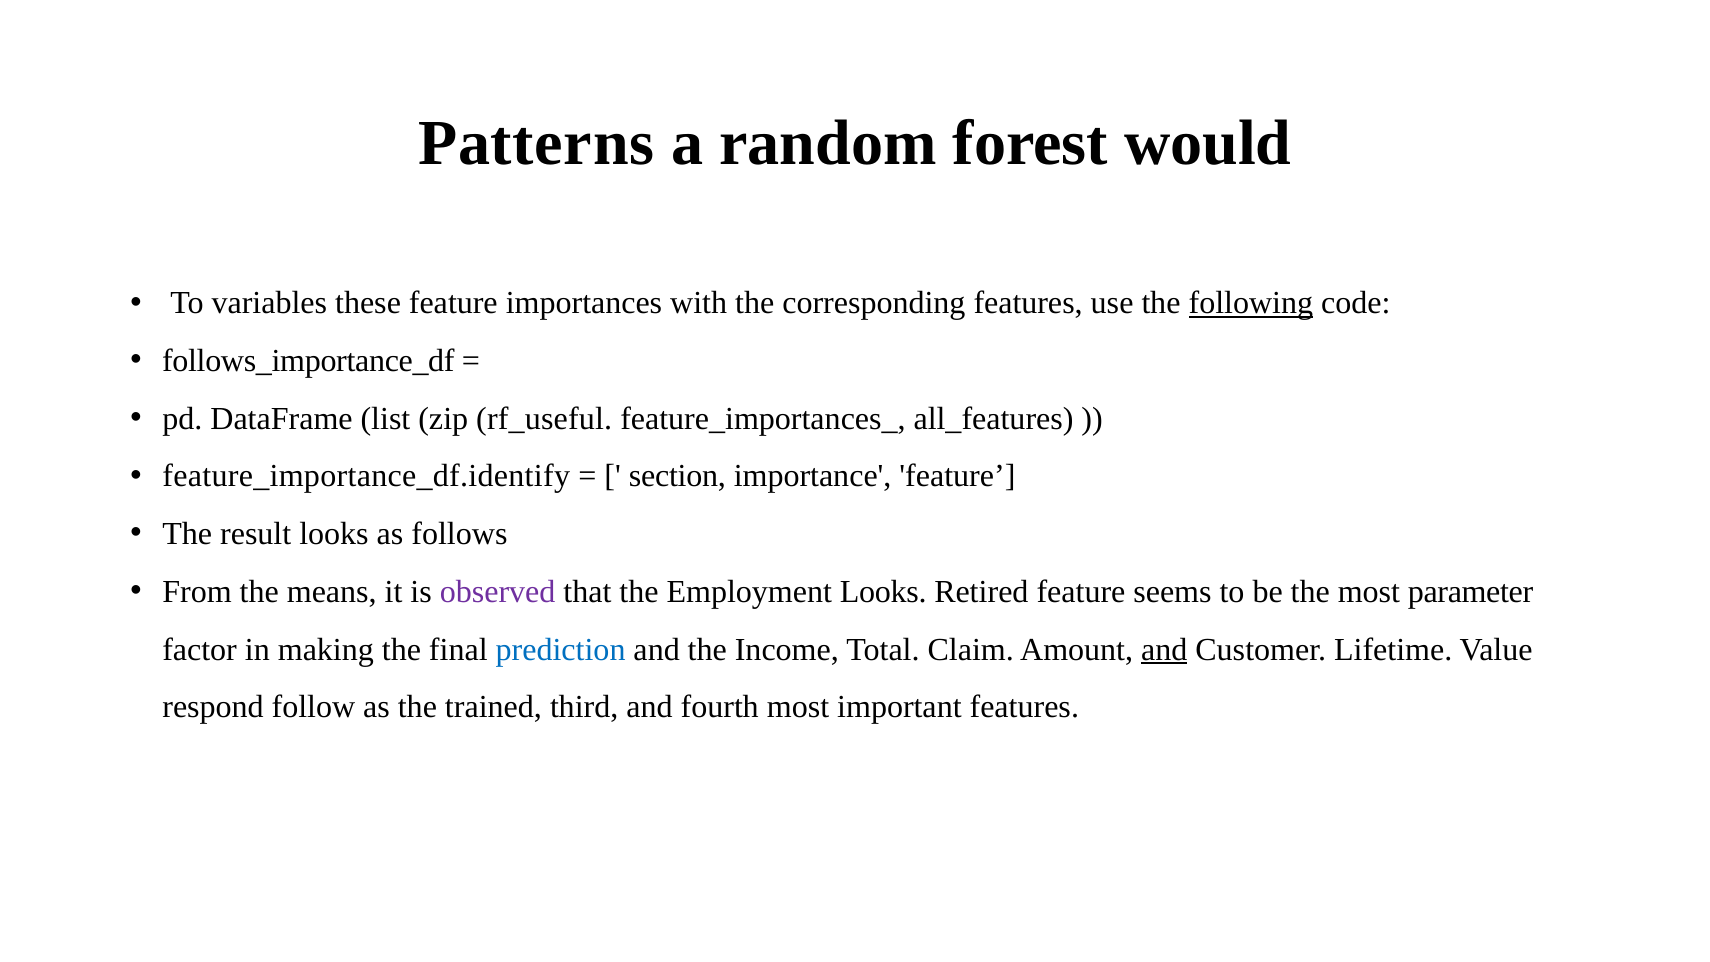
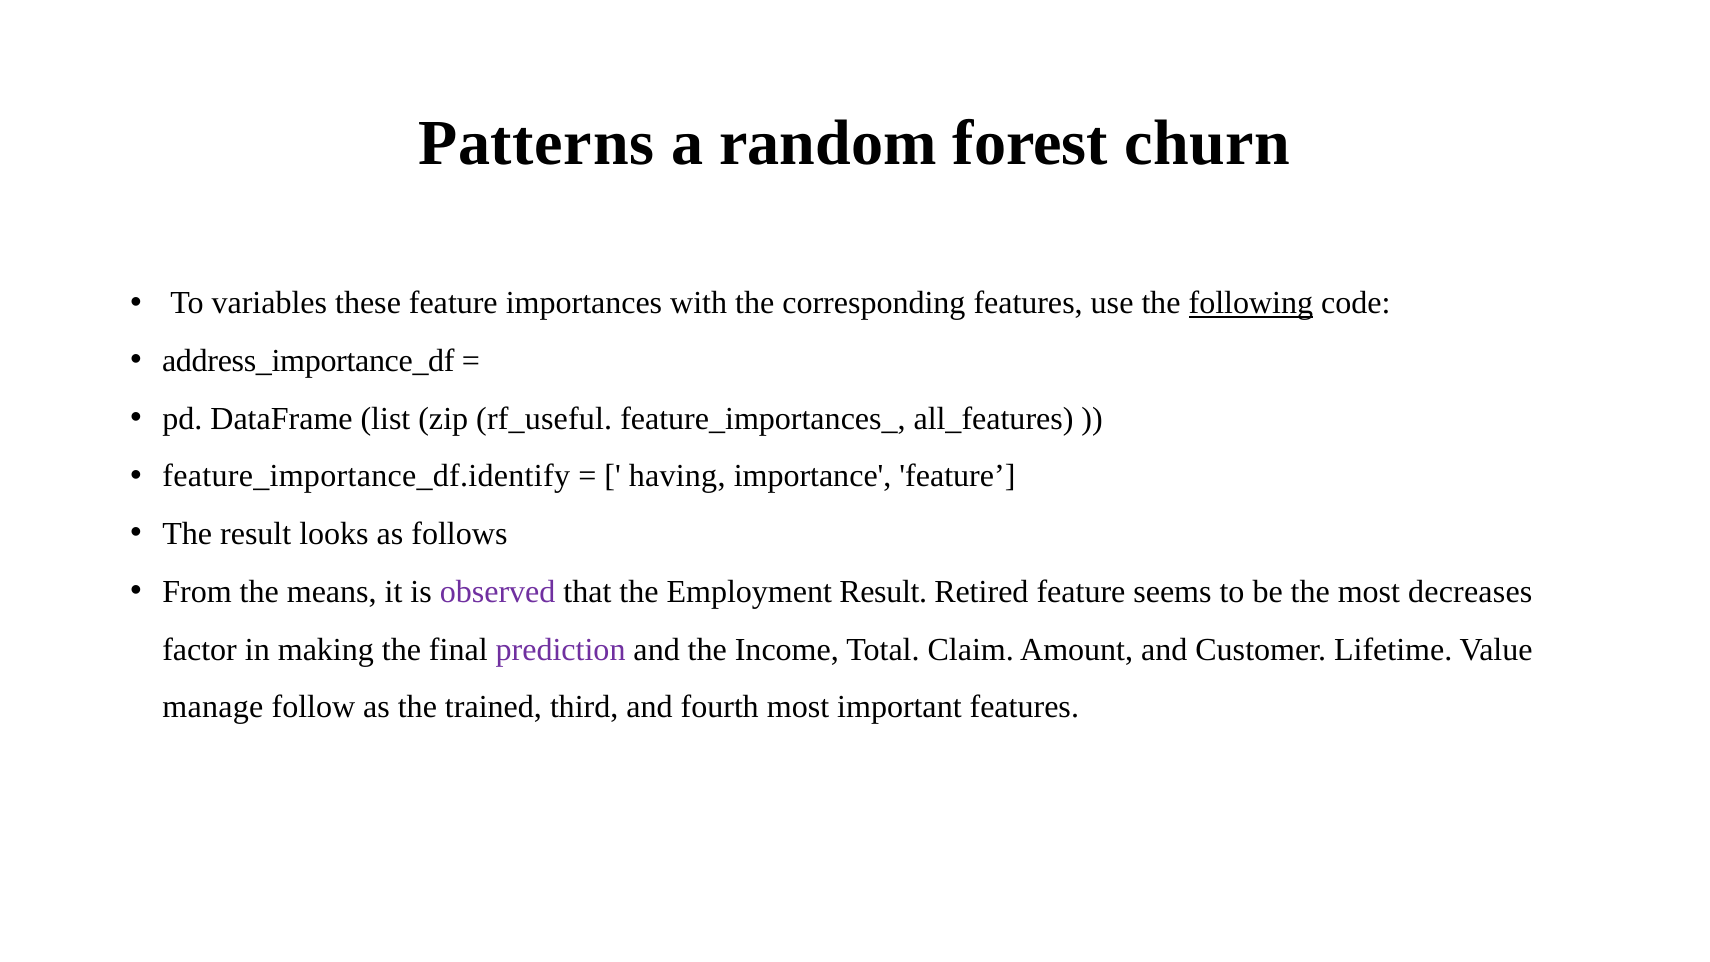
would: would -> churn (1207, 144)
follows_importance_df: follows_importance_df -> address_importance_df (308, 361)
section: section -> having (677, 476)
Employment Looks: Looks -> Result (883, 592)
parameter: parameter -> decreases (1470, 592)
prediction colour: blue -> purple (561, 649)
and underline: present -> none (1164, 649)
respond: respond -> manage (213, 707)
